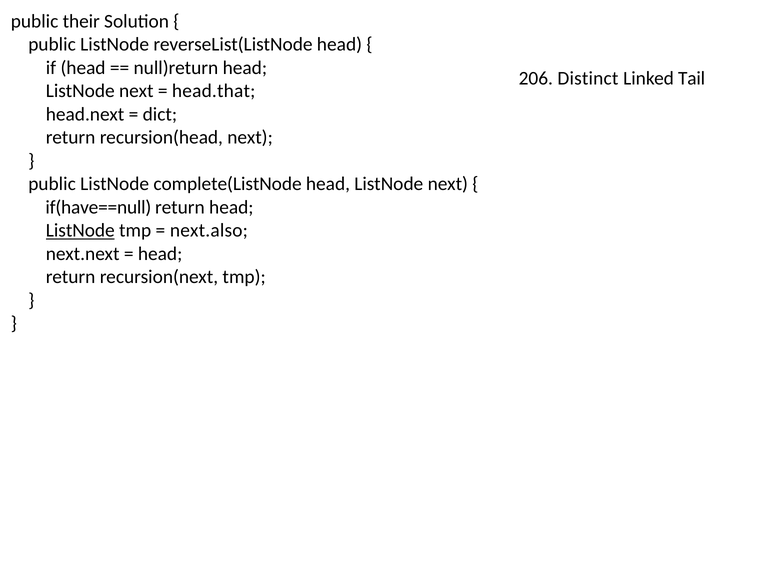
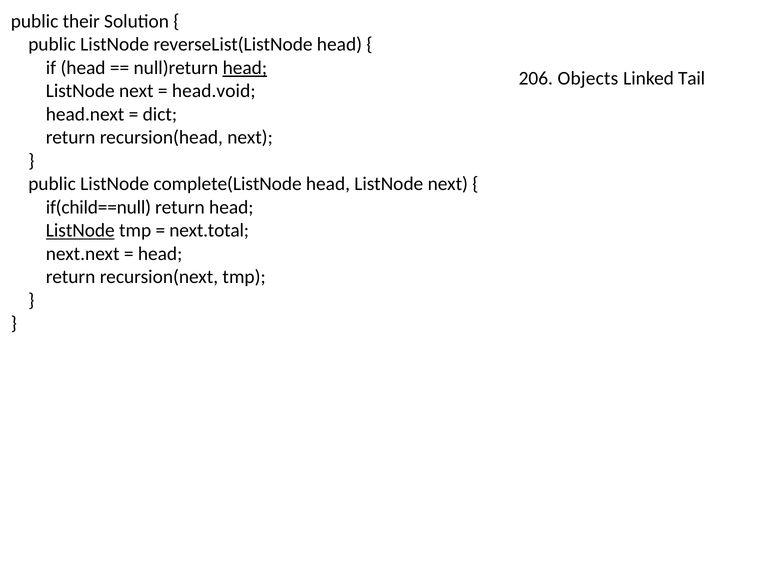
head underline: none -> present (245, 68)
Distinct: Distinct -> Objects (588, 78)
head.that: head.that -> head.void (214, 91)
if(have==null: if(have==null -> if(child==null (98, 207)
next.also: next.also -> next.total (209, 231)
